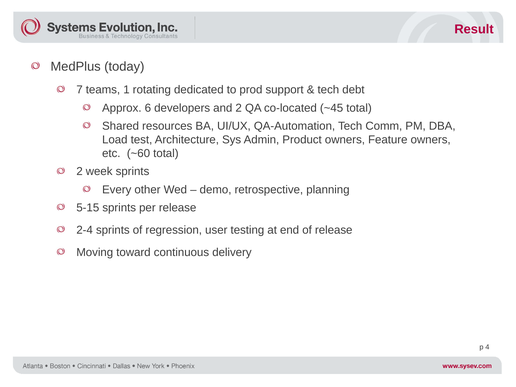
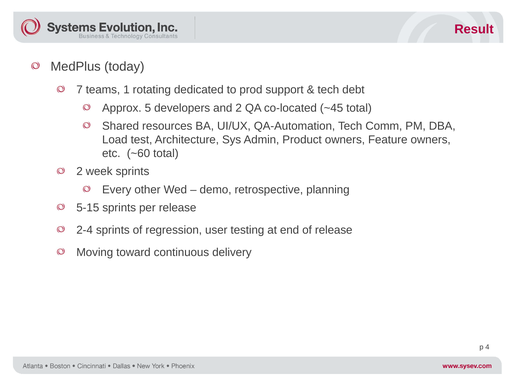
6: 6 -> 5 (148, 108)
